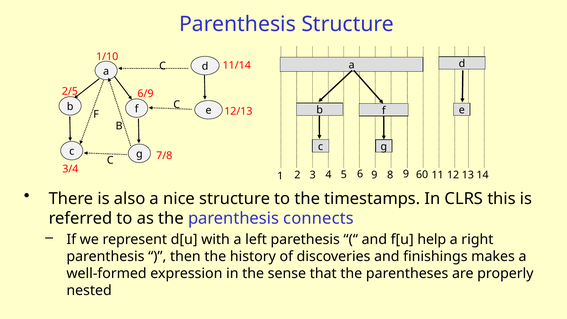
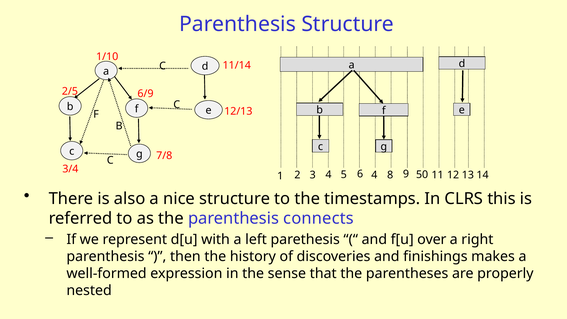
6 9: 9 -> 4 (374, 175)
60: 60 -> 50 (422, 175)
help: help -> over (432, 239)
